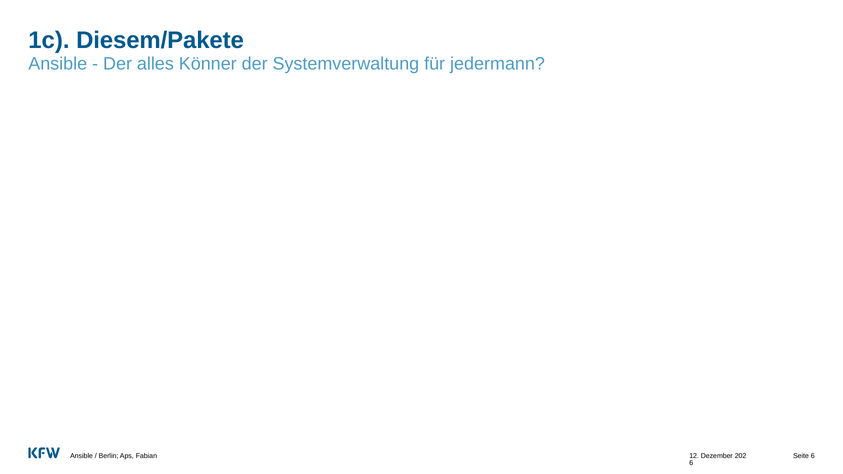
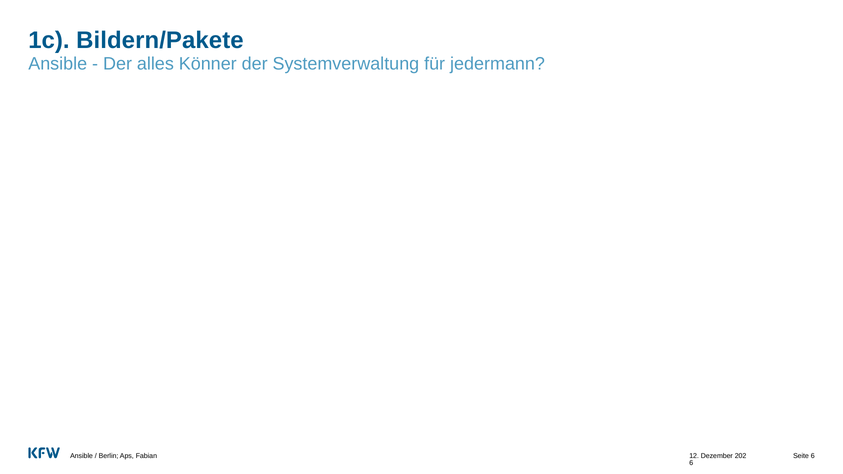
Diesem/Pakete: Diesem/Pakete -> Bildern/Pakete (160, 40)
